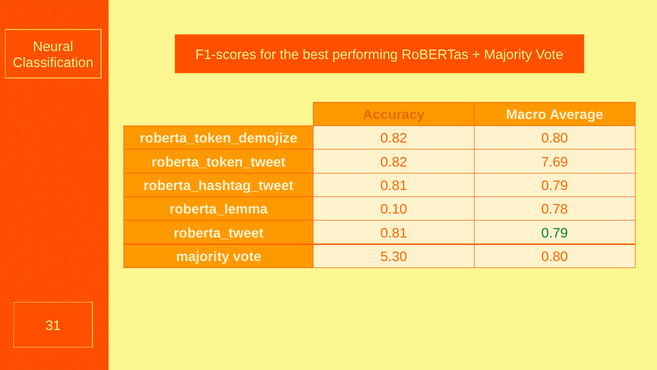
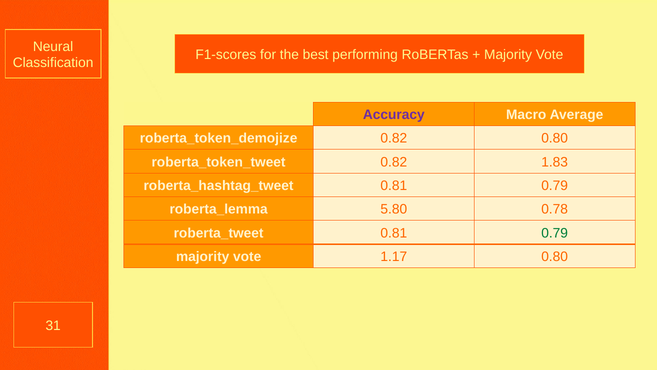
Accuracy colour: orange -> purple (394, 115)
7.69: 7.69 -> 1.83 (555, 162)
0.10: 0.10 -> 5.80 (394, 209)
5.30: 5.30 -> 1.17 (394, 256)
